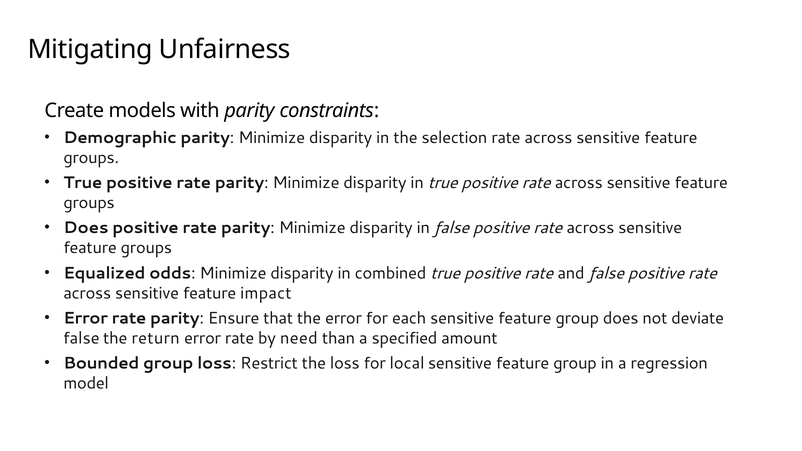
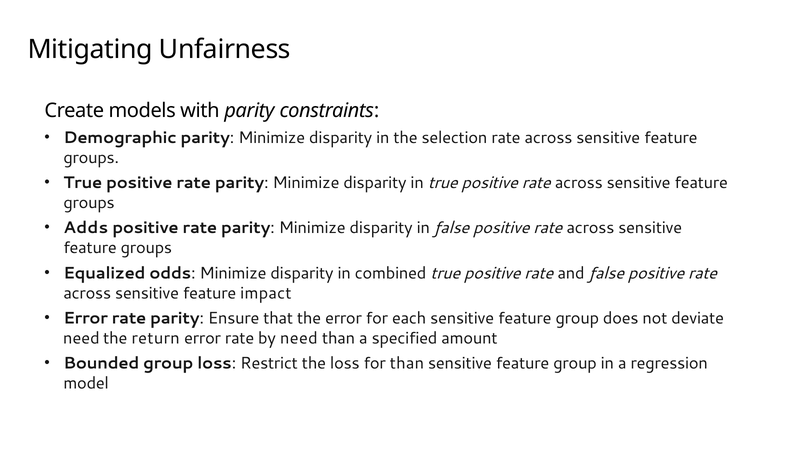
Does: Does -> Adds (86, 228)
false: false -> need (81, 338)
for local: local -> than (407, 363)
